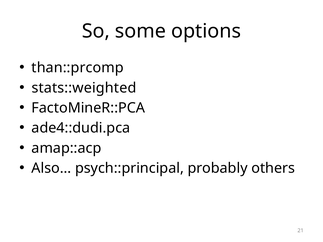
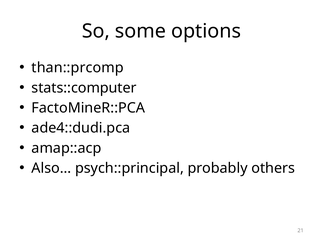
stats::weighted: stats::weighted -> stats::computer (84, 88)
